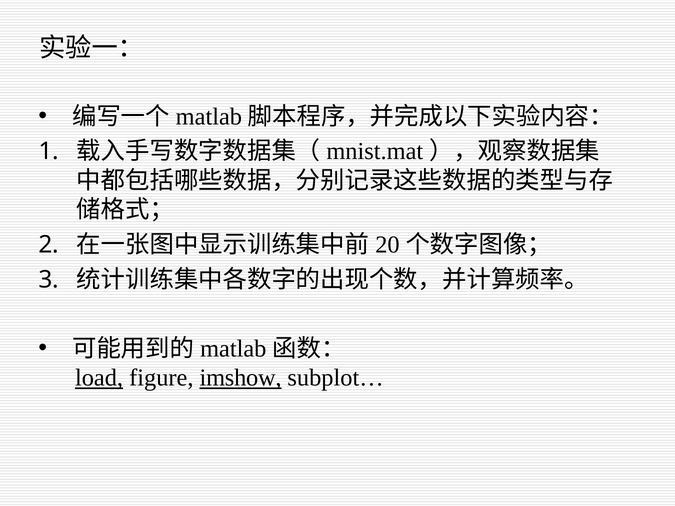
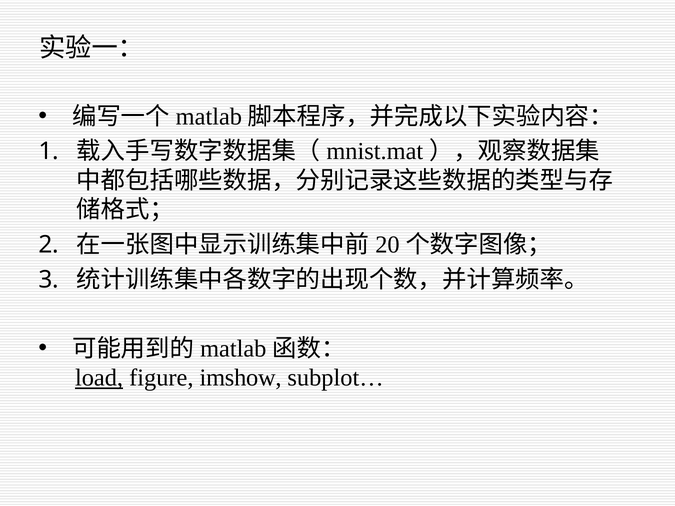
imshow underline: present -> none (241, 378)
